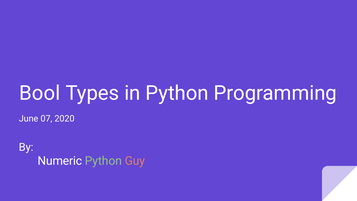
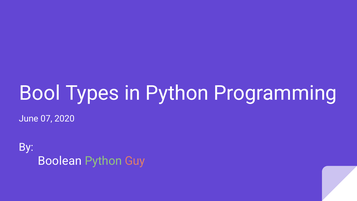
Numeric: Numeric -> Boolean (60, 161)
